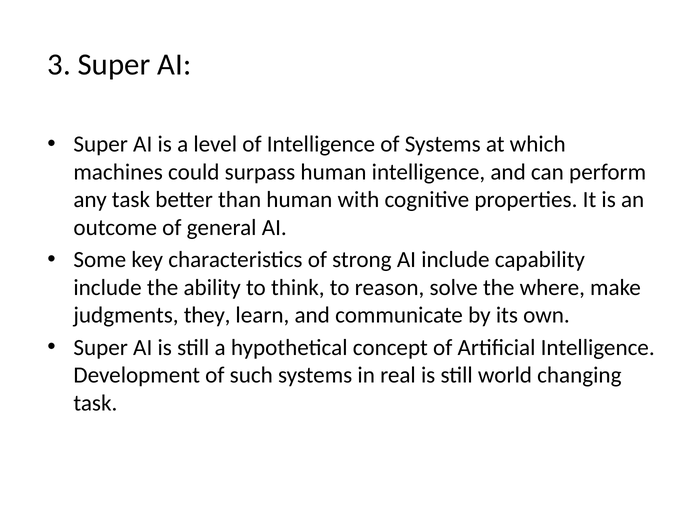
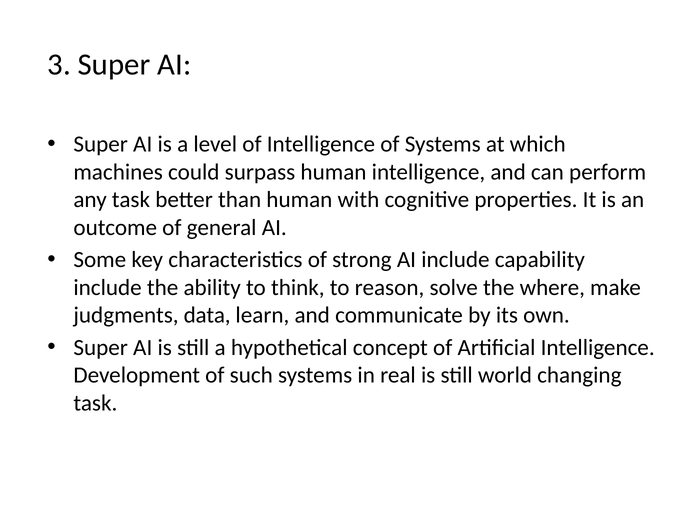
they: they -> data (207, 316)
